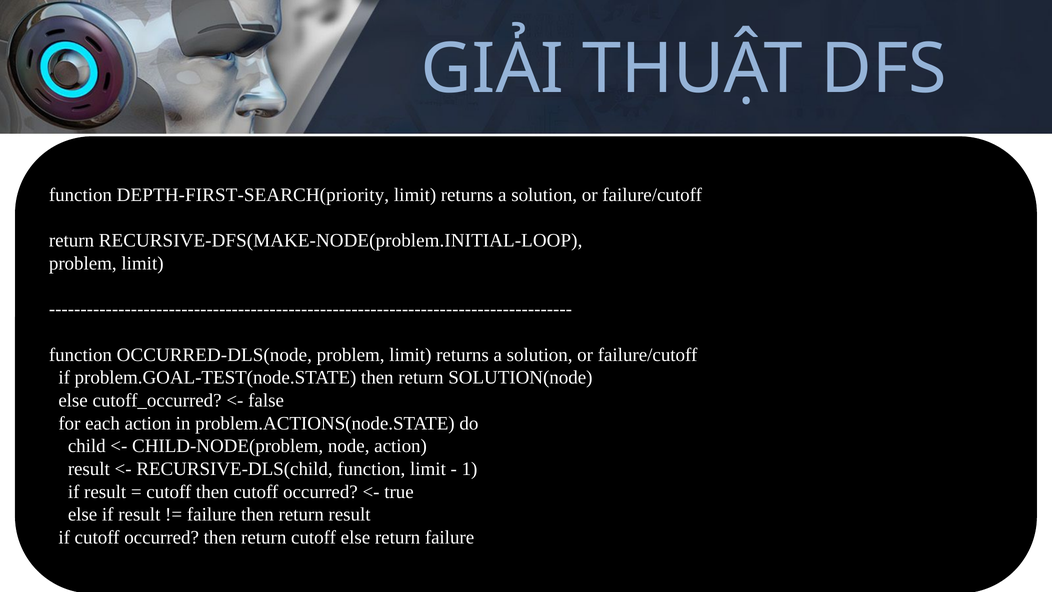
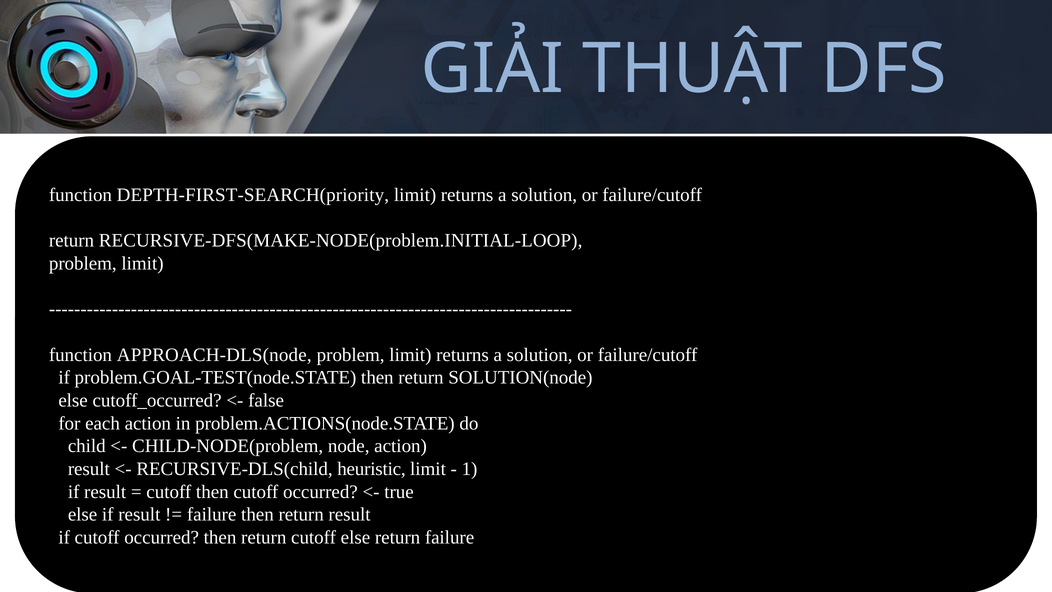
OCCURRED-DLS(node: OCCURRED-DLS(node -> APPROACH-DLS(node (214, 355)
RECURSIVE-DLS(child function: function -> heuristic (371, 469)
